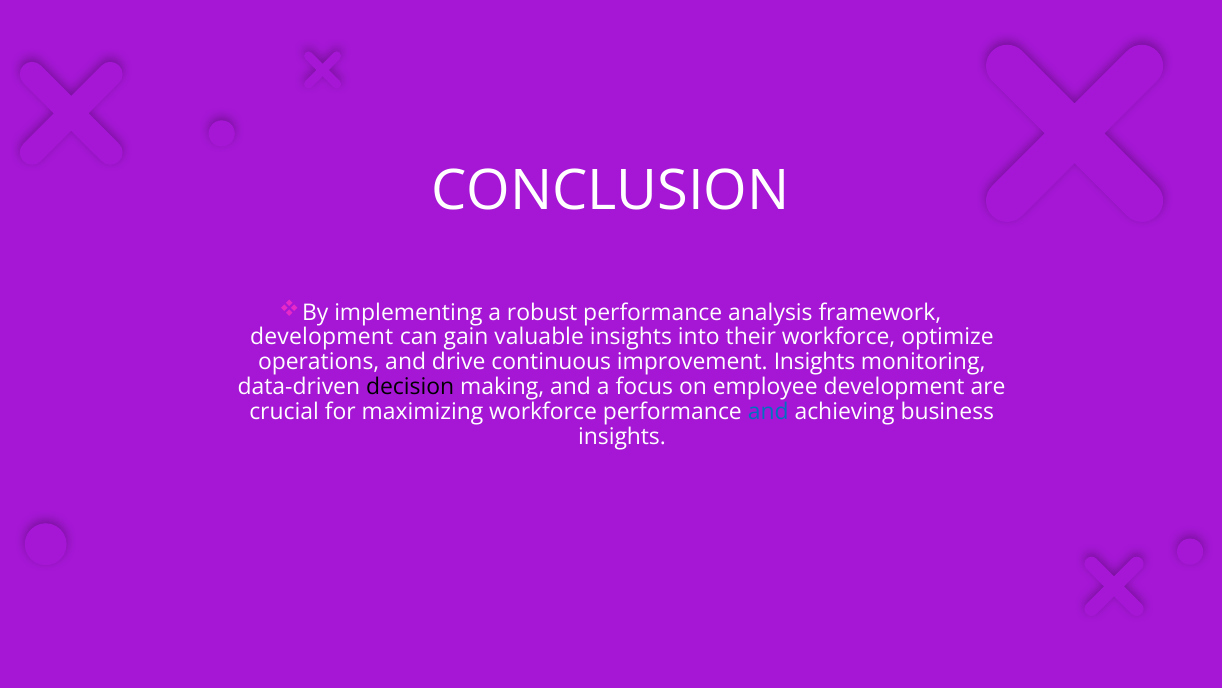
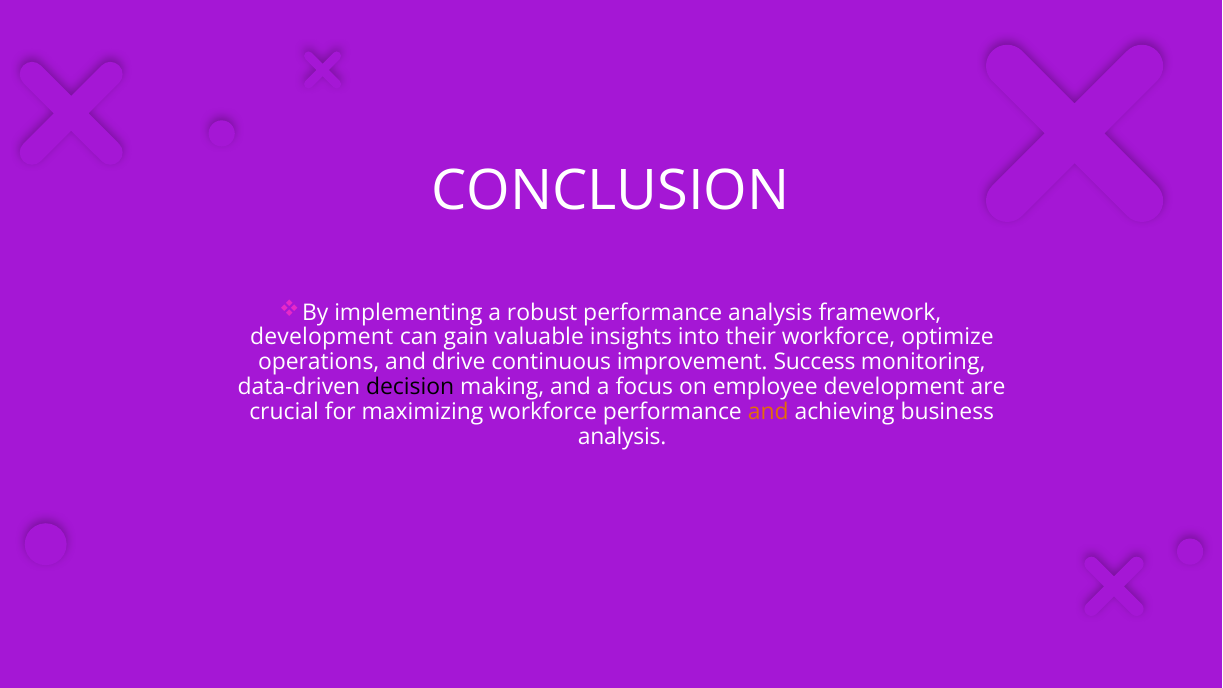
improvement Insights: Insights -> Success (815, 362)
and colour: blue -> orange (768, 412)
insights: insights -> analysis (622, 436)
